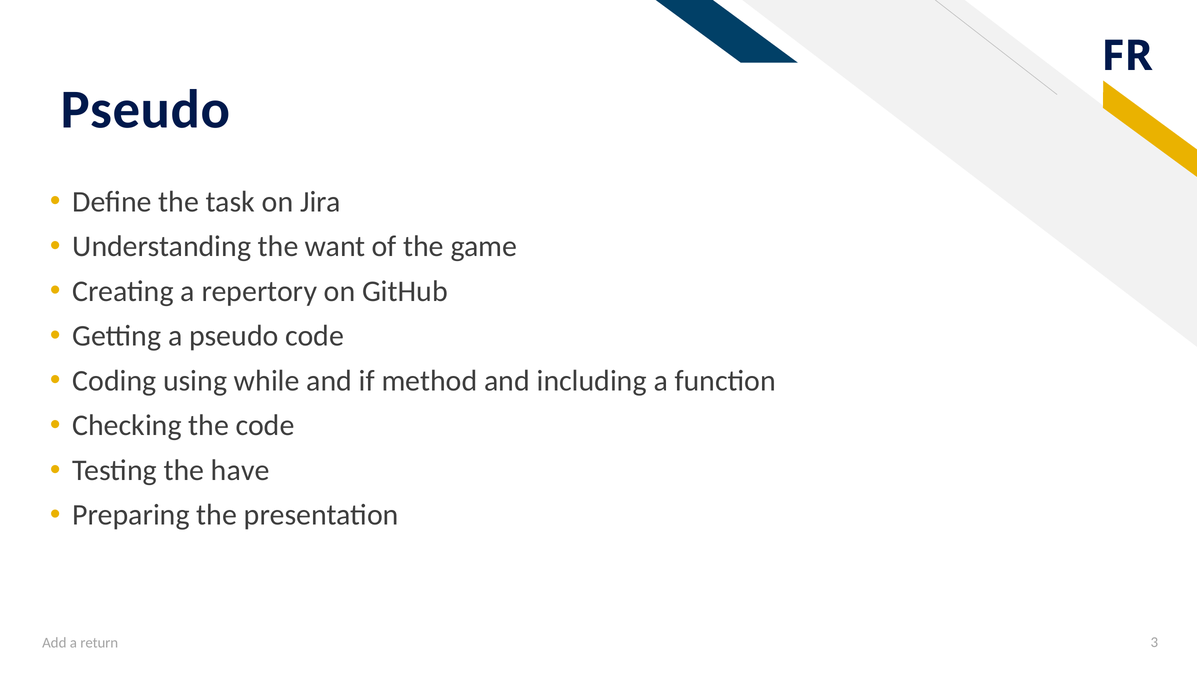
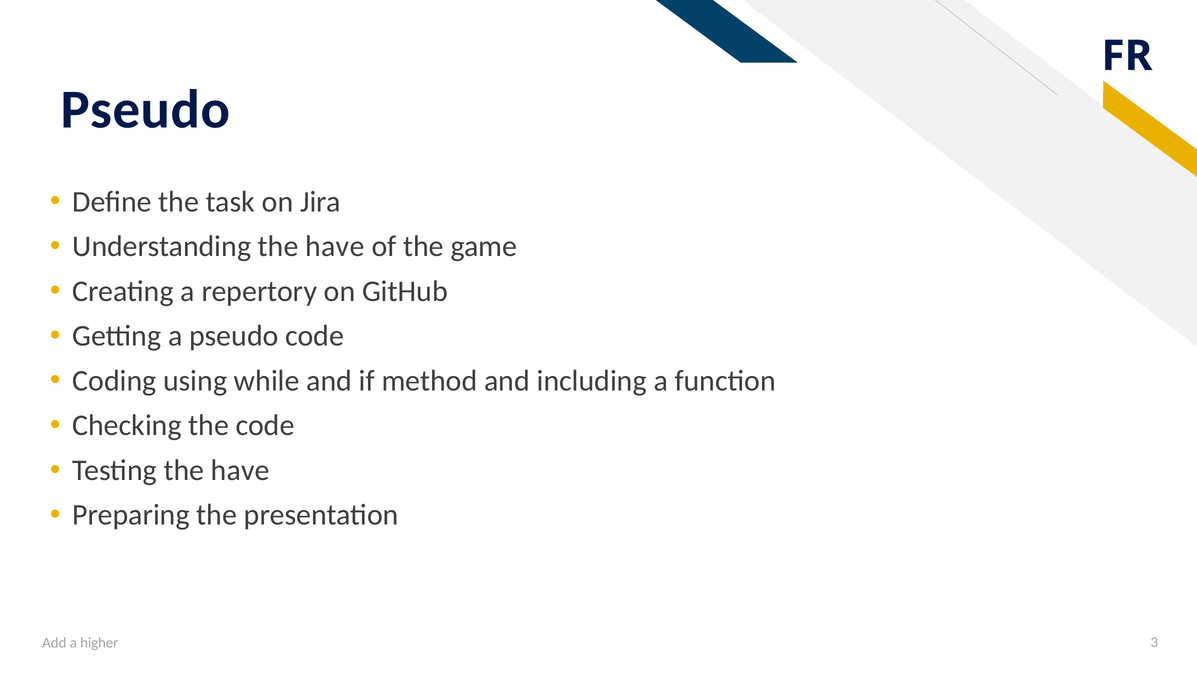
Understanding the want: want -> have (335, 247)
return: return -> higher (99, 643)
